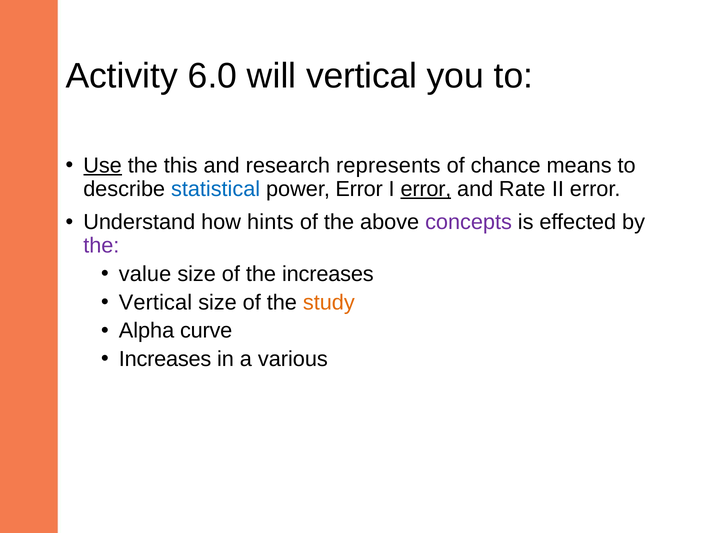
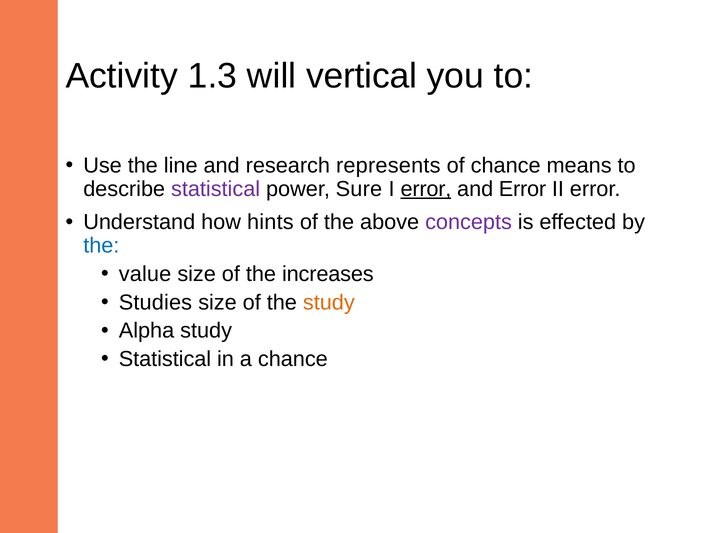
6.0: 6.0 -> 1.3 (212, 76)
Use underline: present -> none (103, 166)
this: this -> line (181, 166)
statistical colour: blue -> purple (216, 189)
power Error: Error -> Sure (359, 189)
and Rate: Rate -> Error (522, 189)
the colour: purple -> blue (101, 246)
Vertical: Vertical -> Studies (155, 302)
Alpha curve: curve -> study (206, 331)
Increases: Increases -> Statistical (165, 359)
a various: various -> chance (293, 359)
